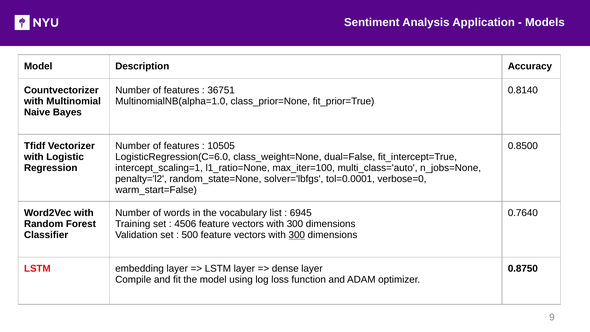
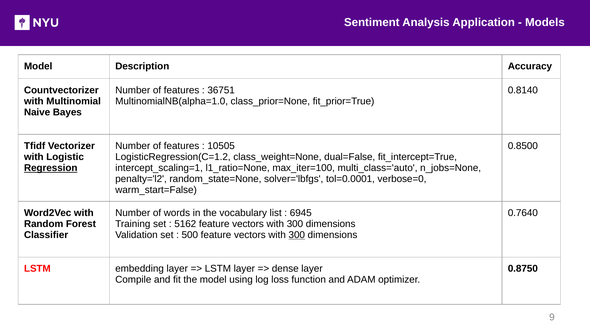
LogisticRegression(C=6.0: LogisticRegression(C=6.0 -> LogisticRegression(C=1.2 (173, 157)
Regression underline: none -> present (51, 168)
4506: 4506 -> 5162 (185, 224)
